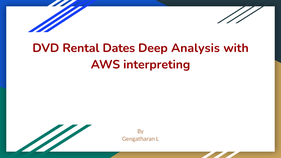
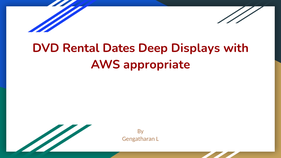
Analysis: Analysis -> Displays (195, 48)
interpreting: interpreting -> appropriate (157, 64)
